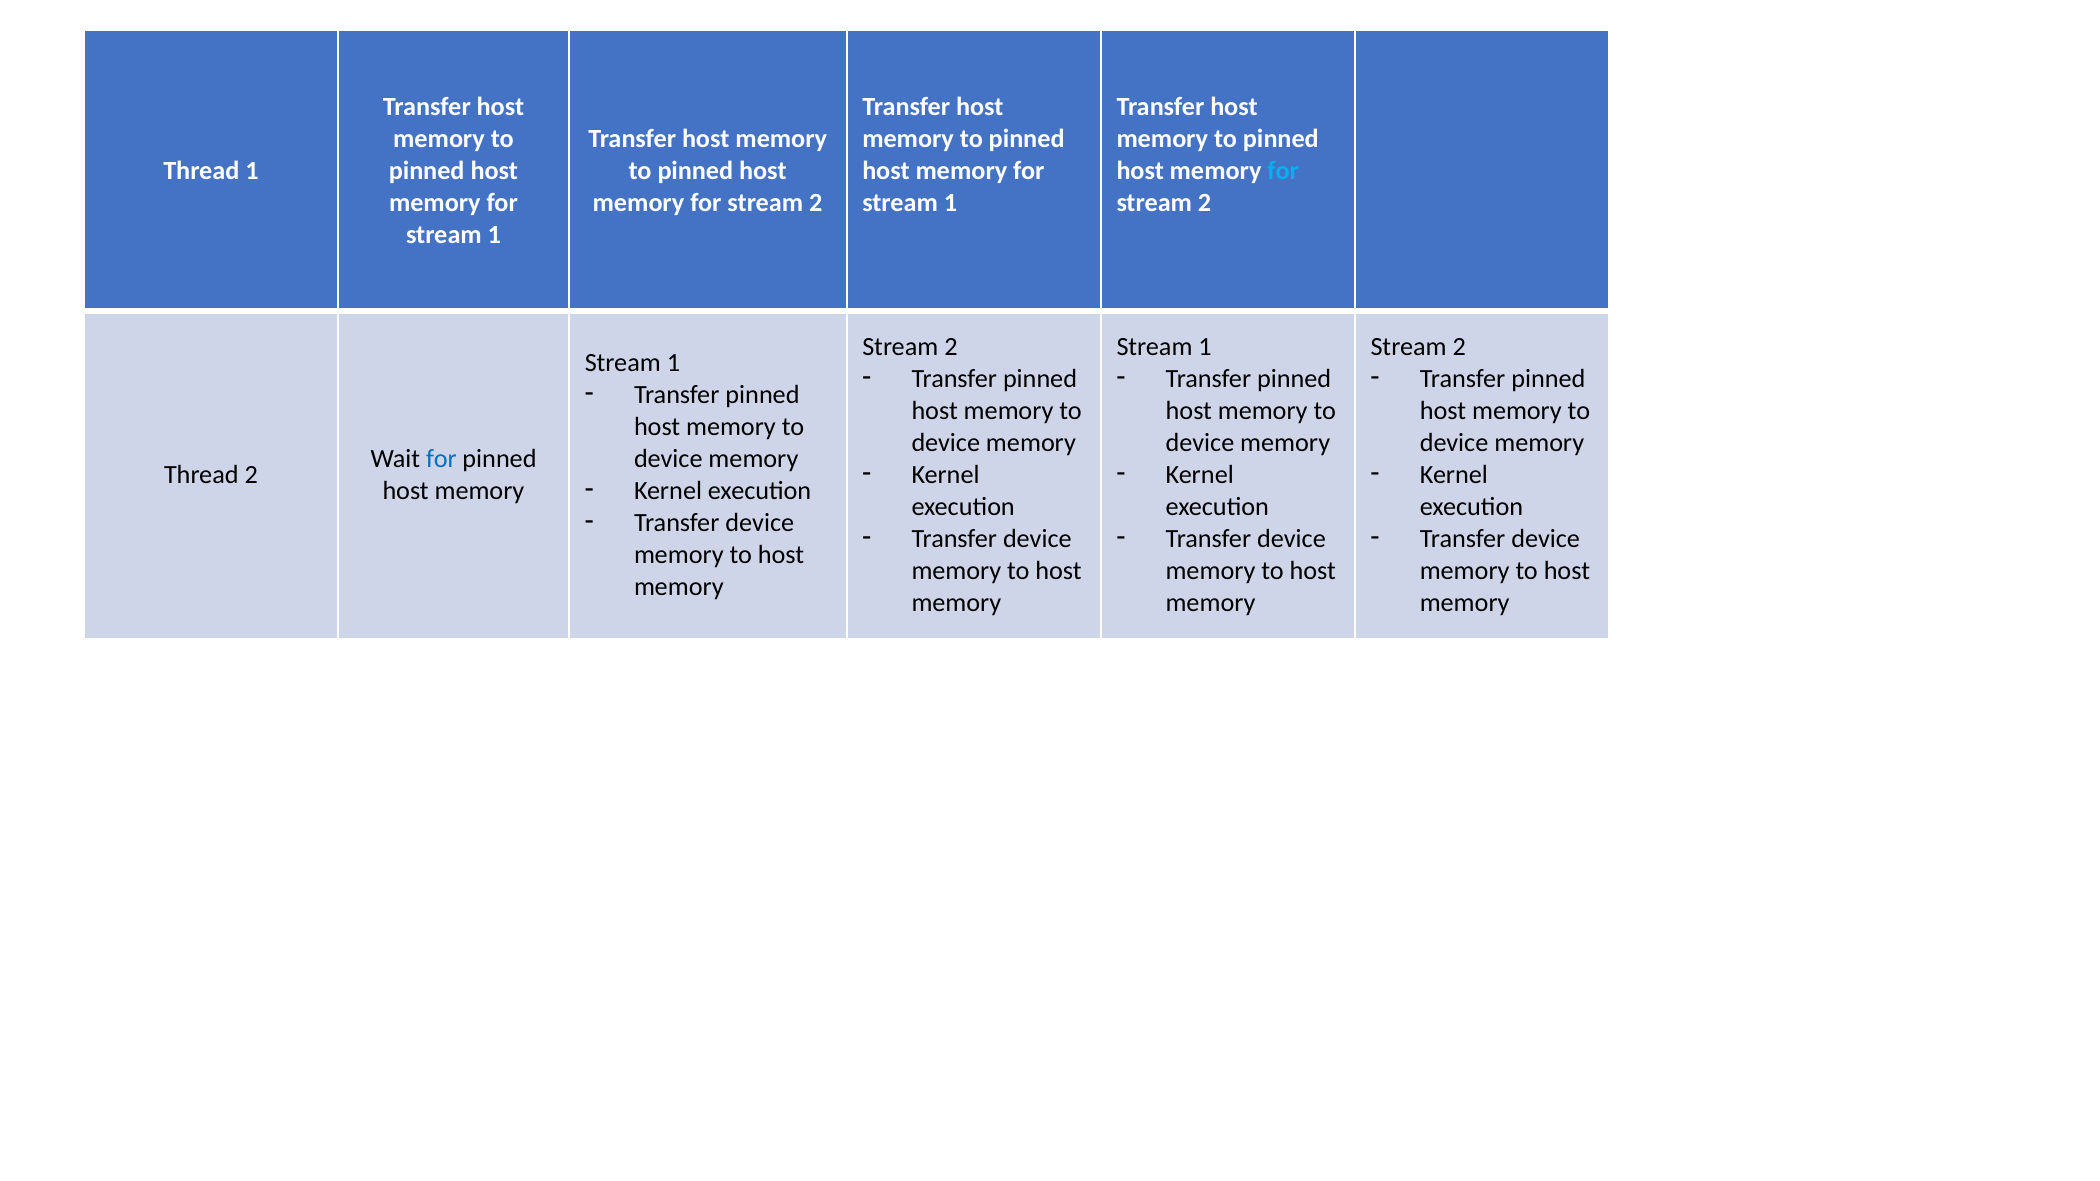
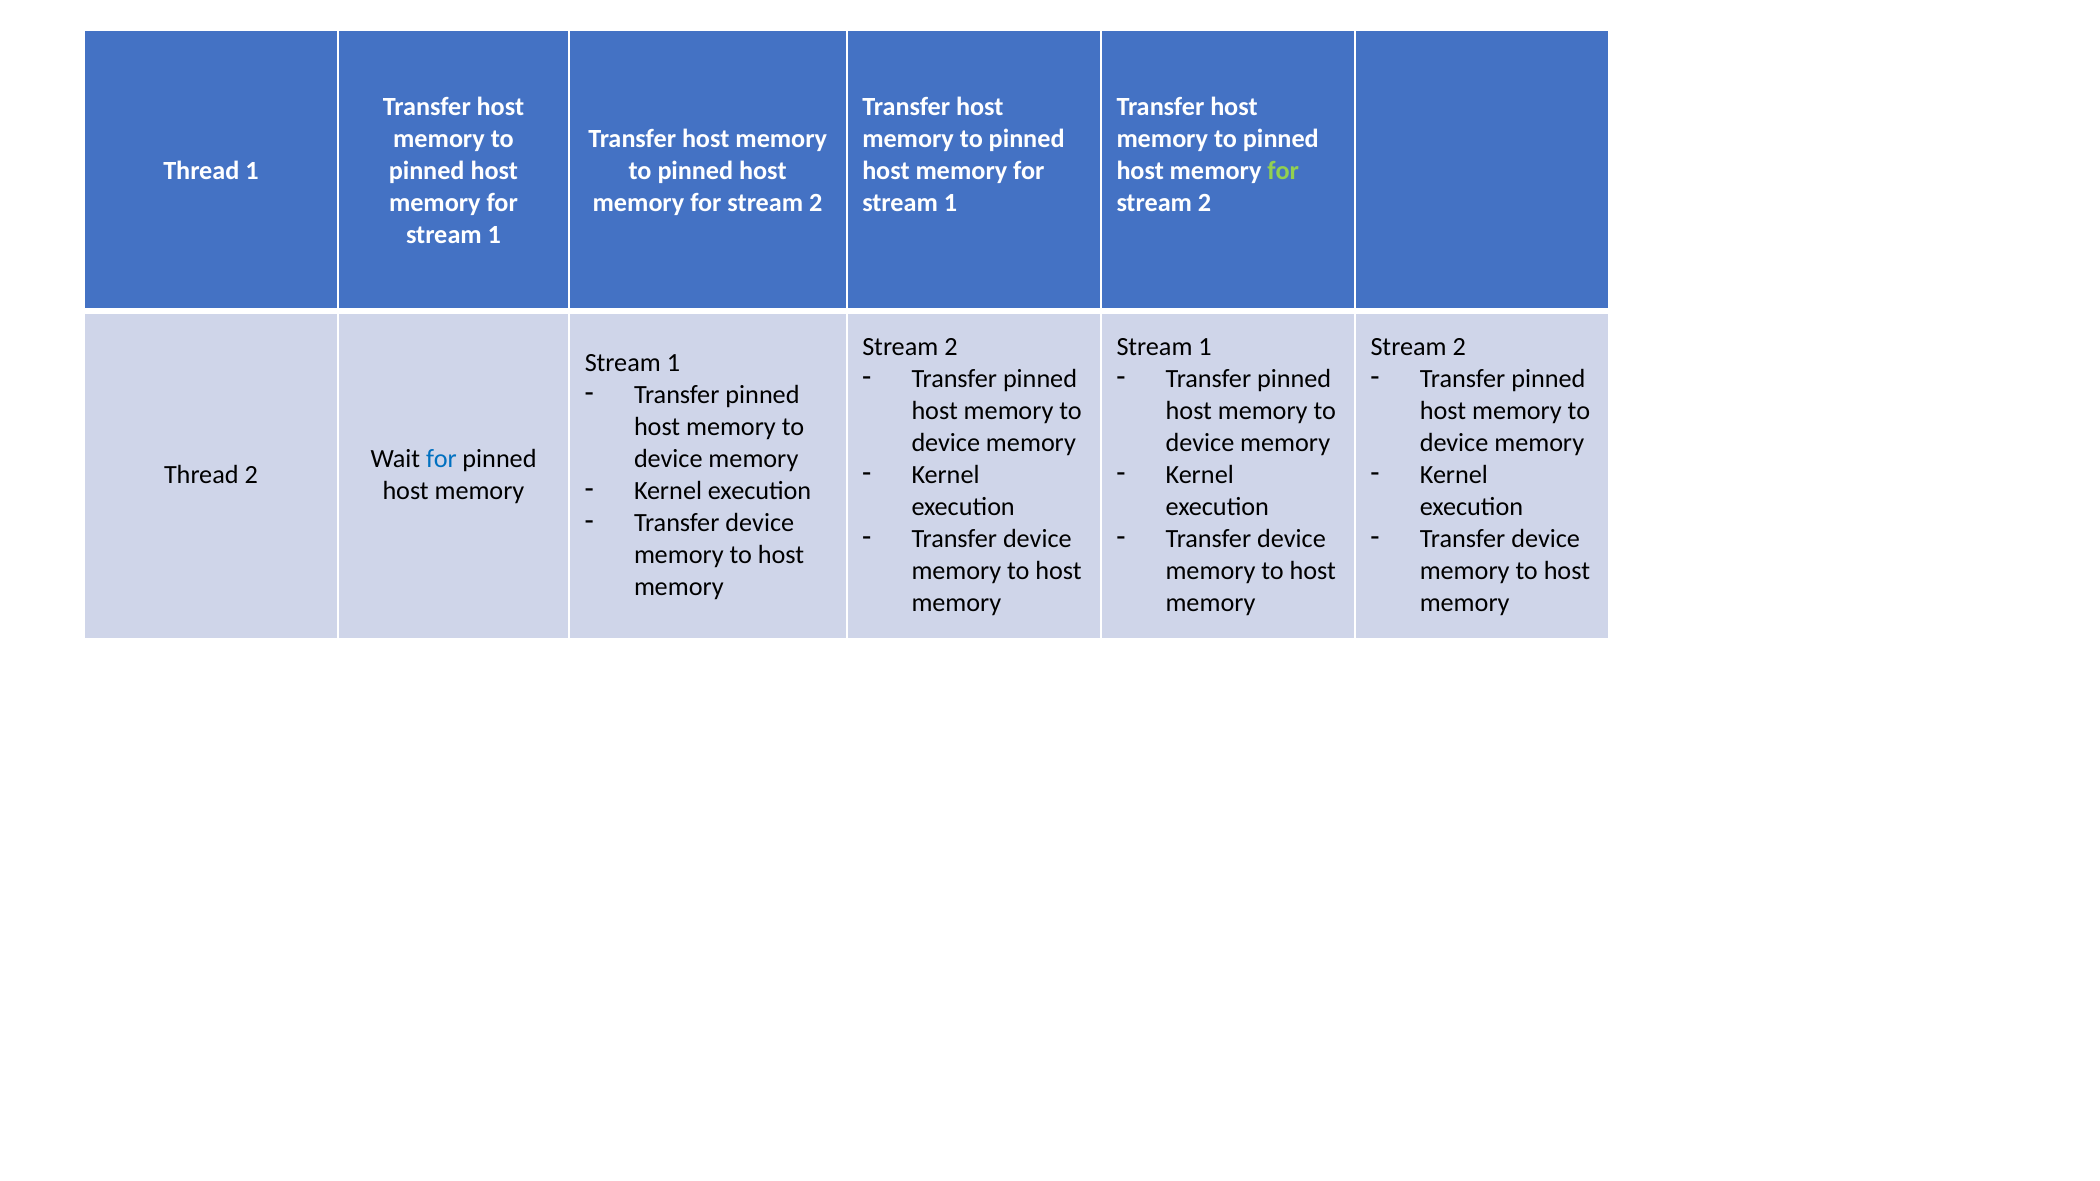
for colour: light blue -> light green (1283, 171)
